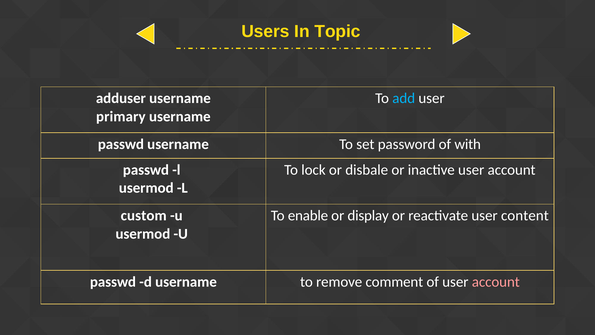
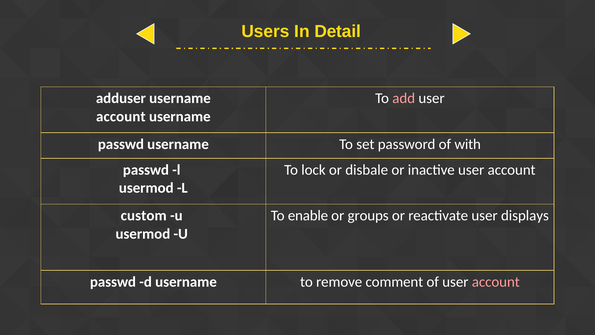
Topic: Topic -> Detail (338, 31)
add colour: light blue -> pink (404, 98)
primary: primary -> account (121, 116)
display: display -> groups (368, 215)
content: content -> displays (525, 215)
